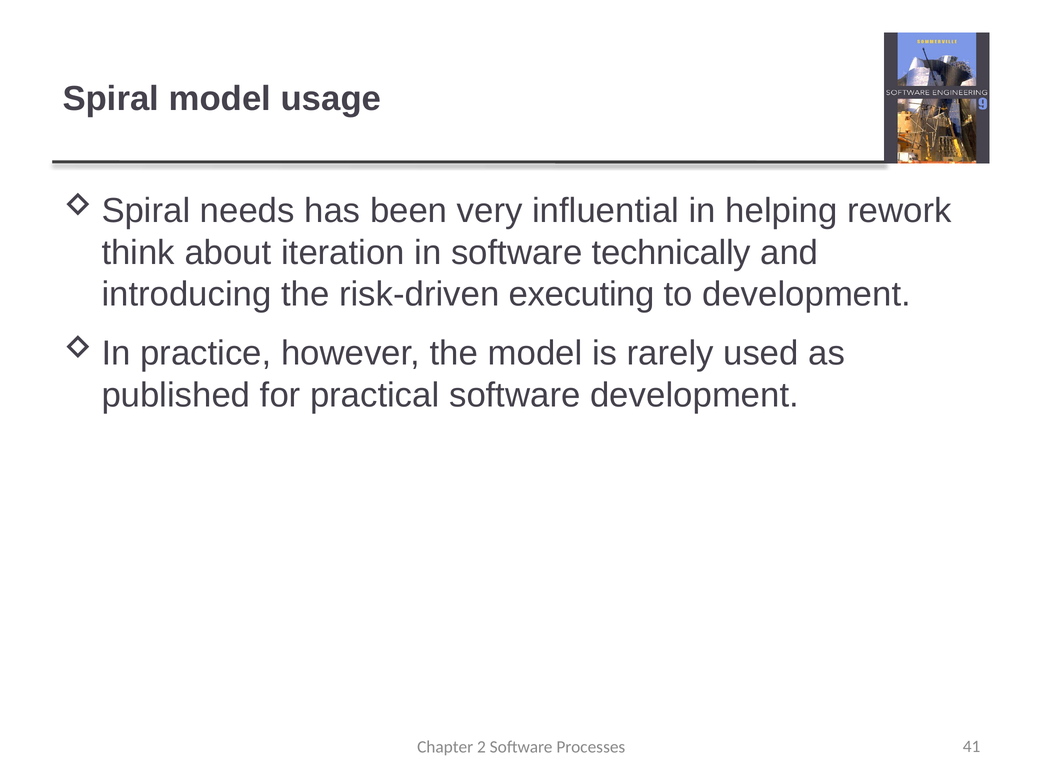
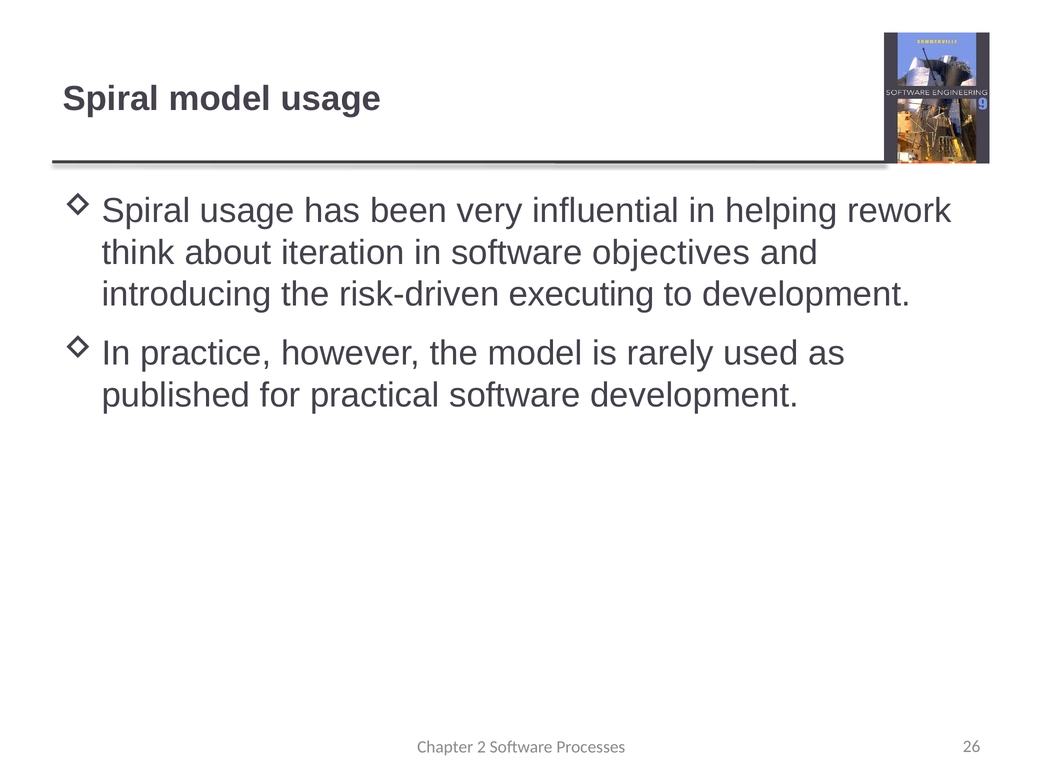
needs: needs -> usage (247, 211)
technically: technically -> objectives (671, 253)
41: 41 -> 26 (972, 747)
